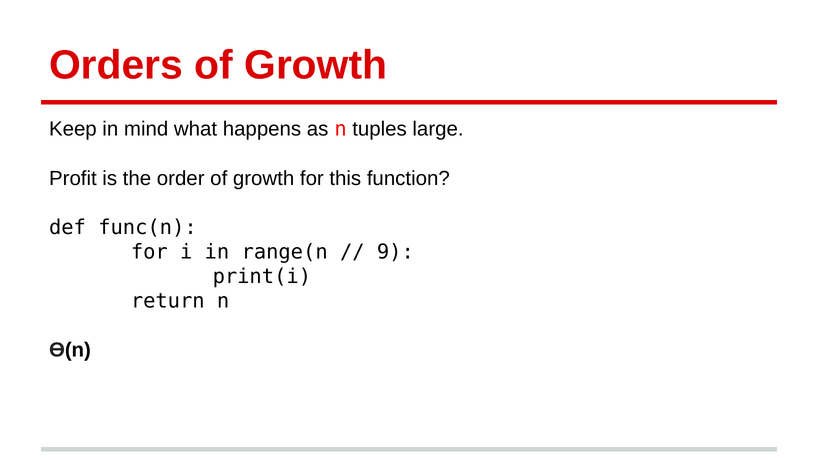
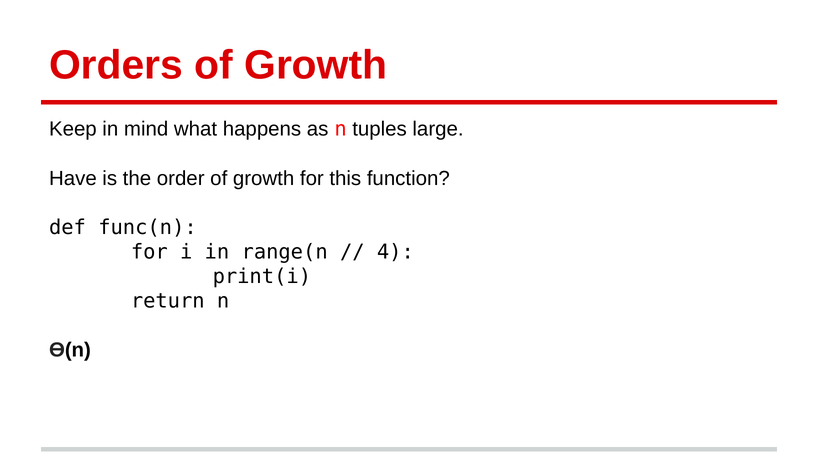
Profit: Profit -> Have (73, 178)
9: 9 -> 4 (395, 252)
